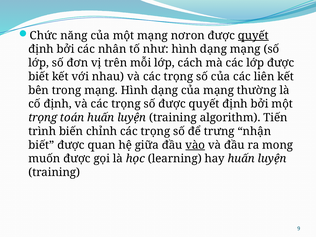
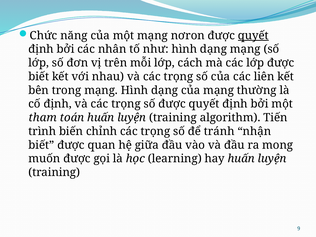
trọng: trọng -> tham (43, 118)
trưng: trưng -> tránh (219, 131)
vào underline: present -> none (195, 145)
